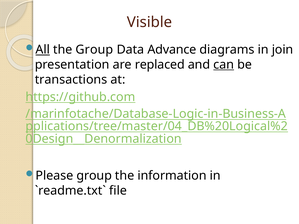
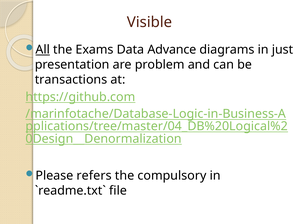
the Group: Group -> Exams (94, 50)
join: join -> just (283, 50)
replaced: replaced -> problem (160, 65)
can underline: present -> none (224, 65)
Please group: group -> refers (94, 176)
information: information -> compulsory (172, 176)
